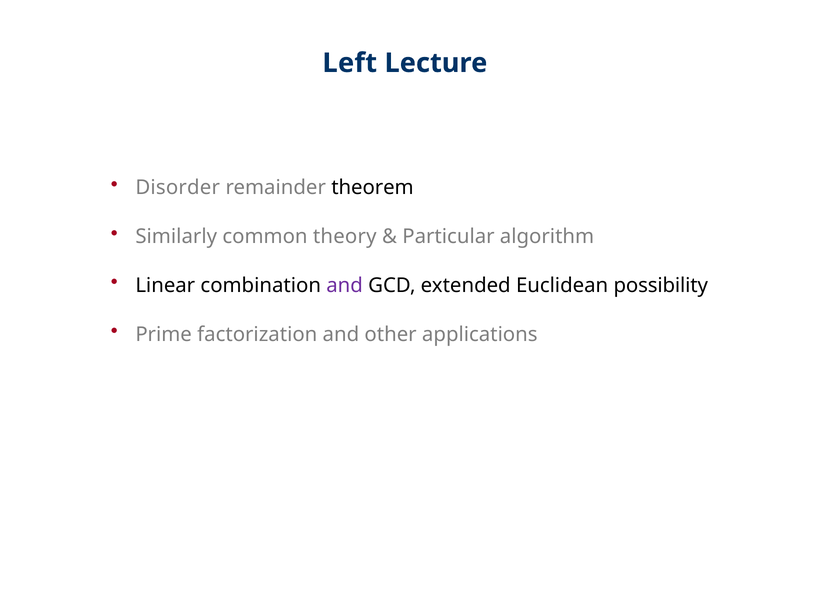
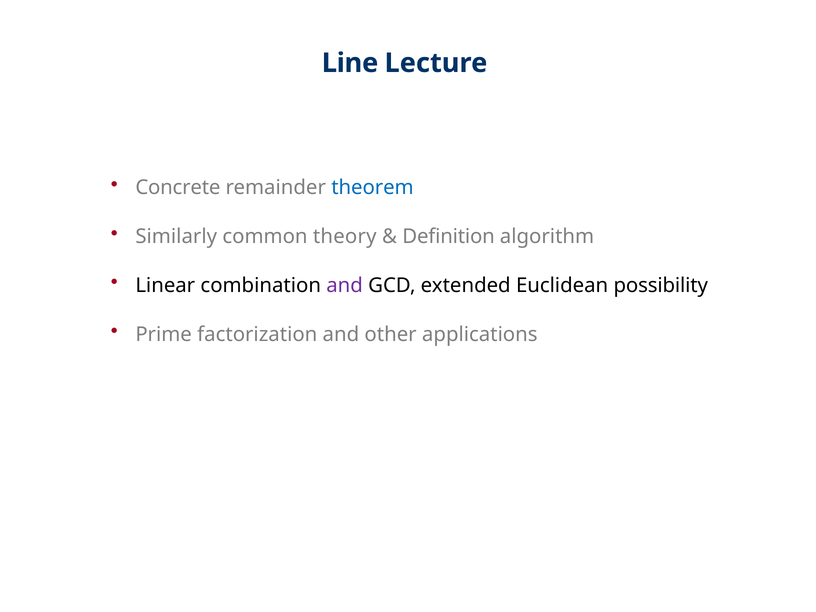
Left: Left -> Line (350, 63)
Disorder: Disorder -> Concrete (178, 188)
theorem colour: black -> blue (372, 188)
Particular: Particular -> Definition (449, 237)
